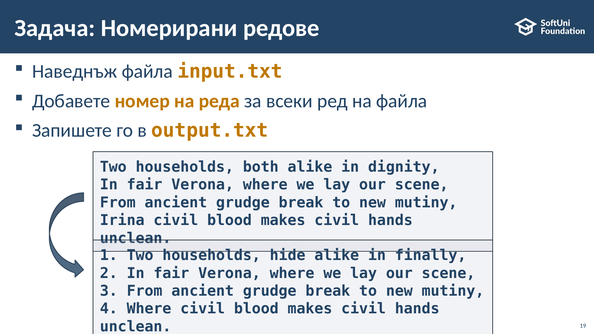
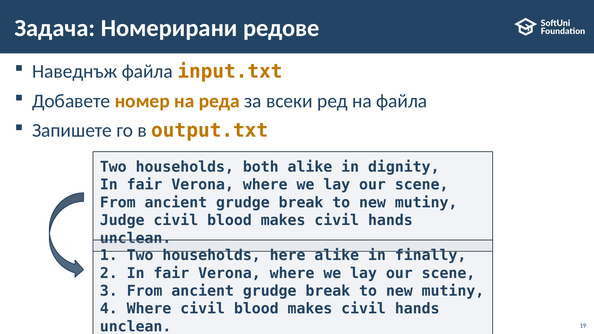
Irina: Irina -> Judge (122, 220)
hide: hide -> here (288, 255)
